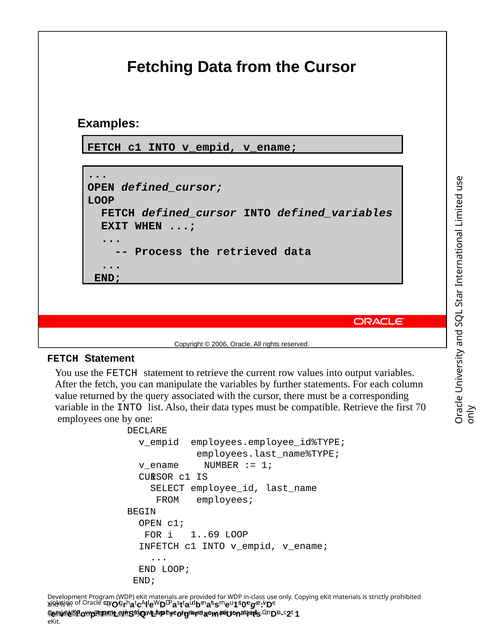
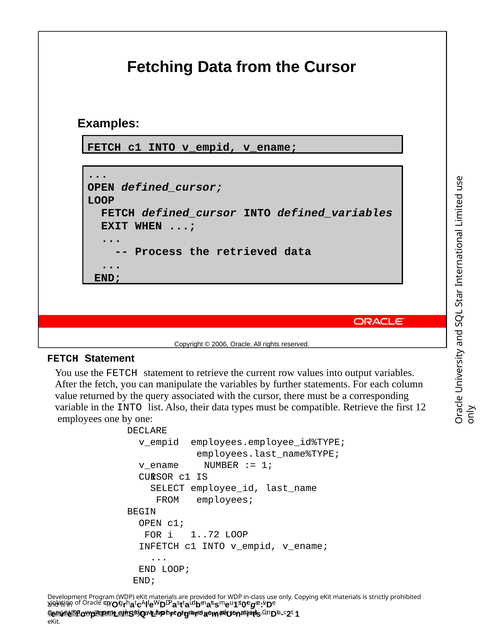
70: 70 -> 12 (421, 408)
1..69: 1..69 -> 1..72 (205, 535)
